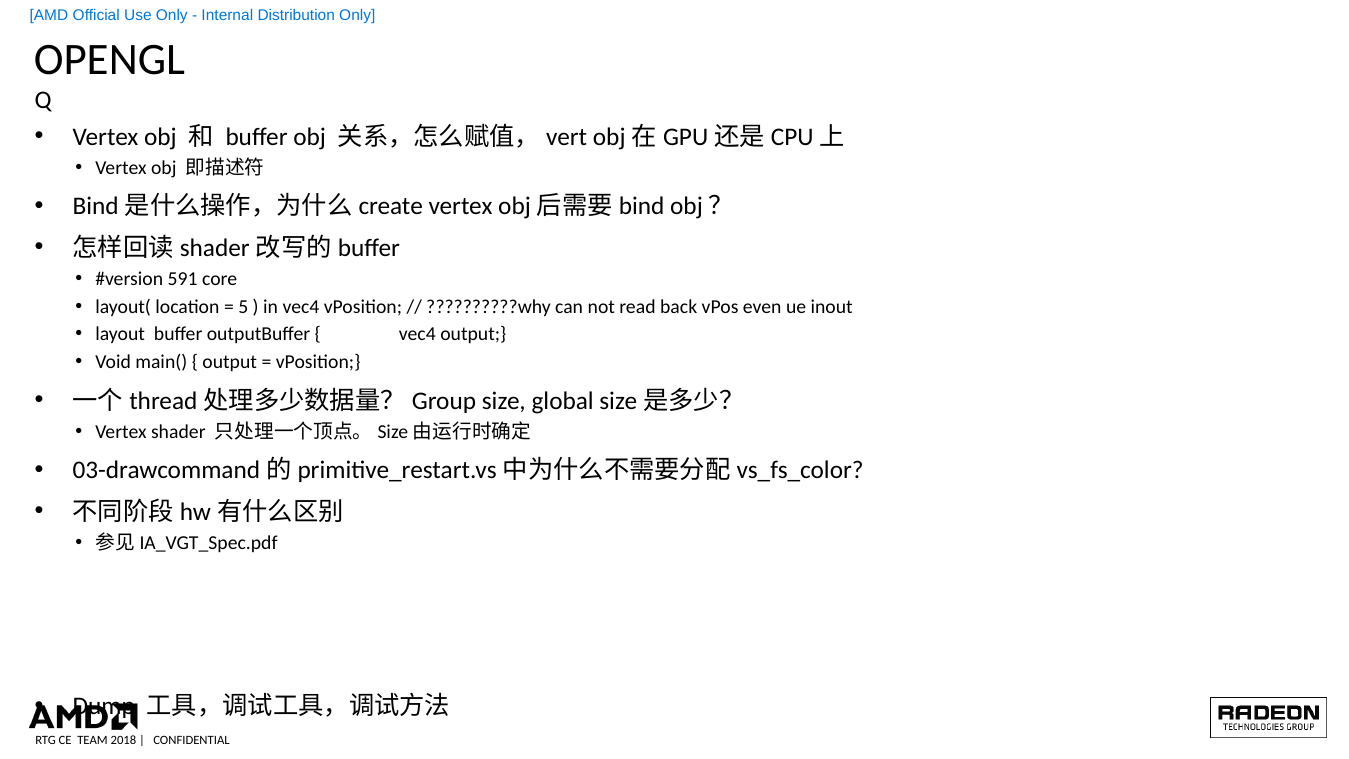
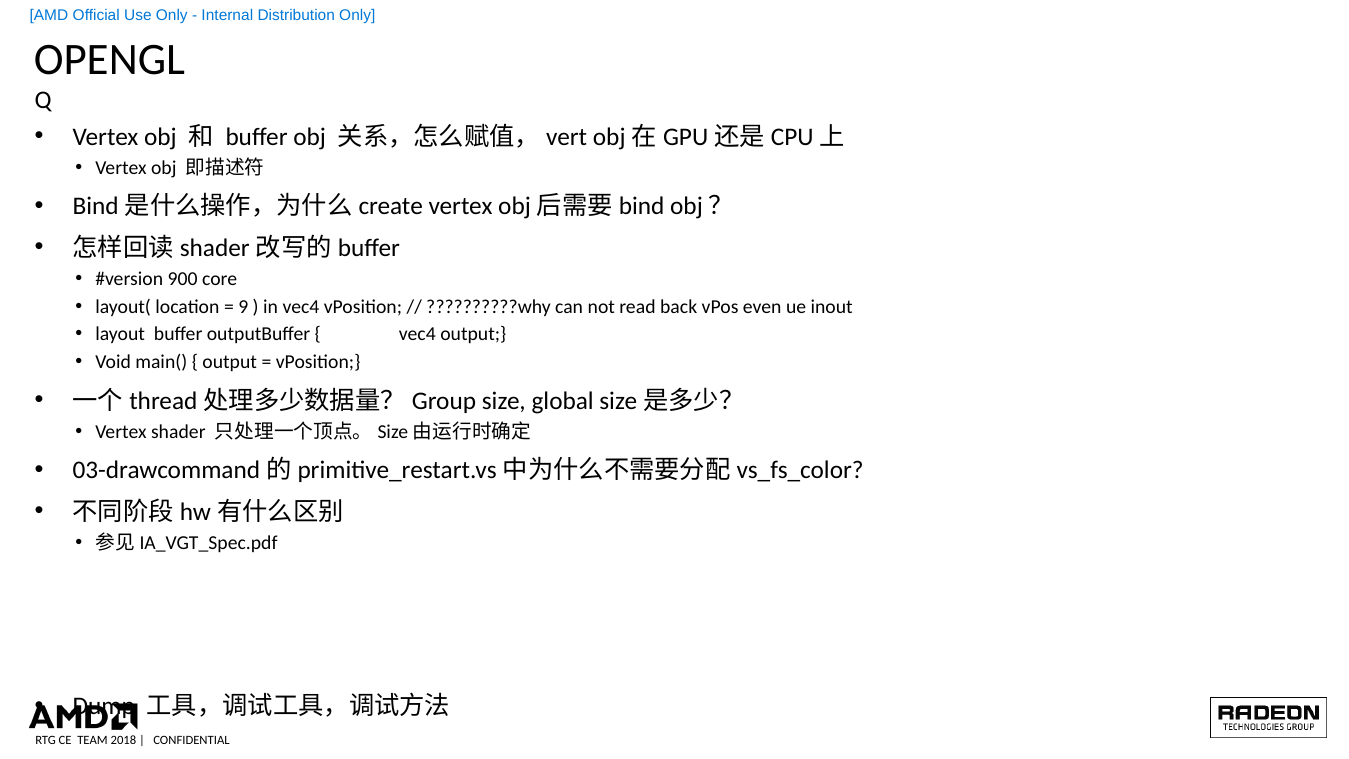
591: 591 -> 900 (183, 279)
5: 5 -> 9 (243, 307)
